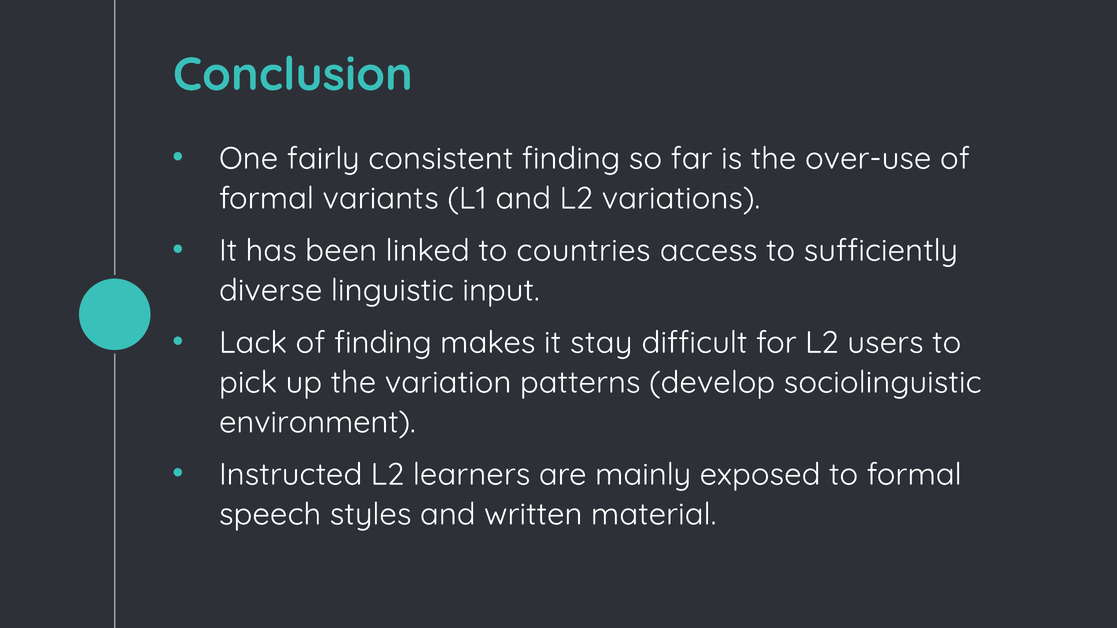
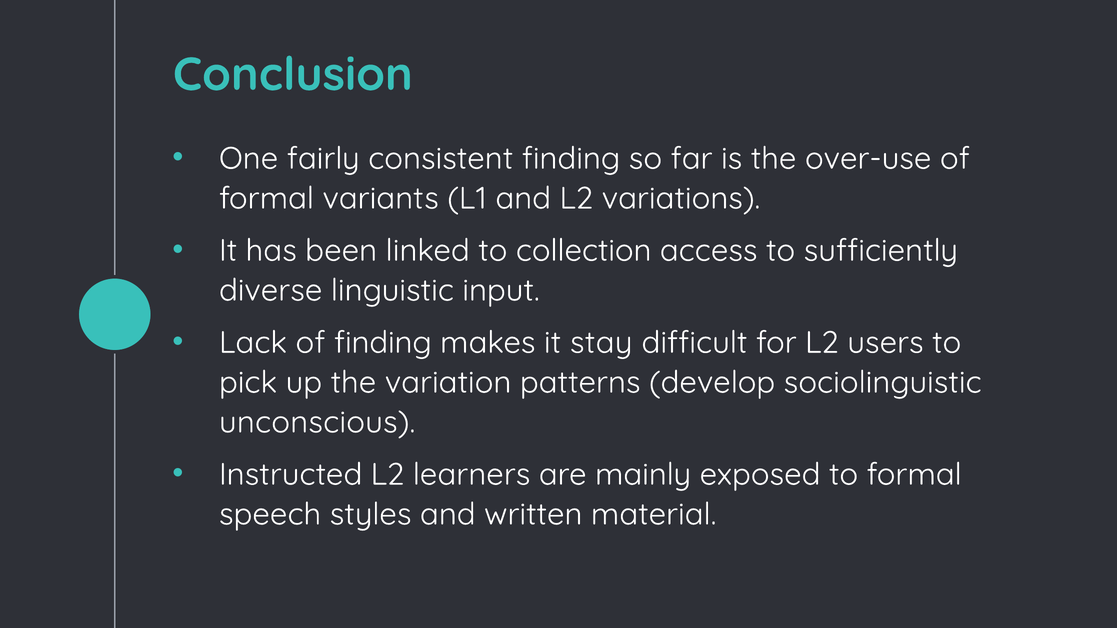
countries: countries -> collection (584, 251)
environment: environment -> unconscious (317, 422)
